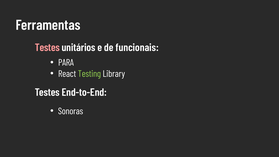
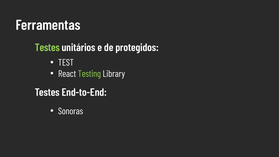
Testes colour: pink -> light green (47, 48)
funcionais: funcionais -> protegidos (137, 48)
PARA: PARA -> TEST (66, 63)
